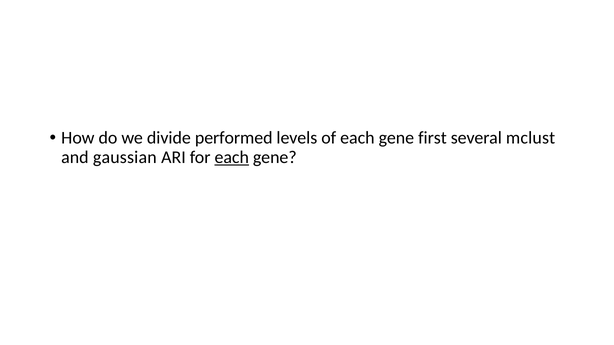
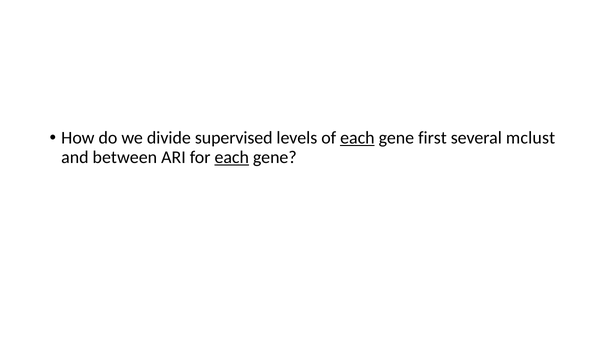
performed: performed -> supervised (234, 138)
each underline: none -> present (357, 138)
gaussian: gaussian -> between (125, 157)
